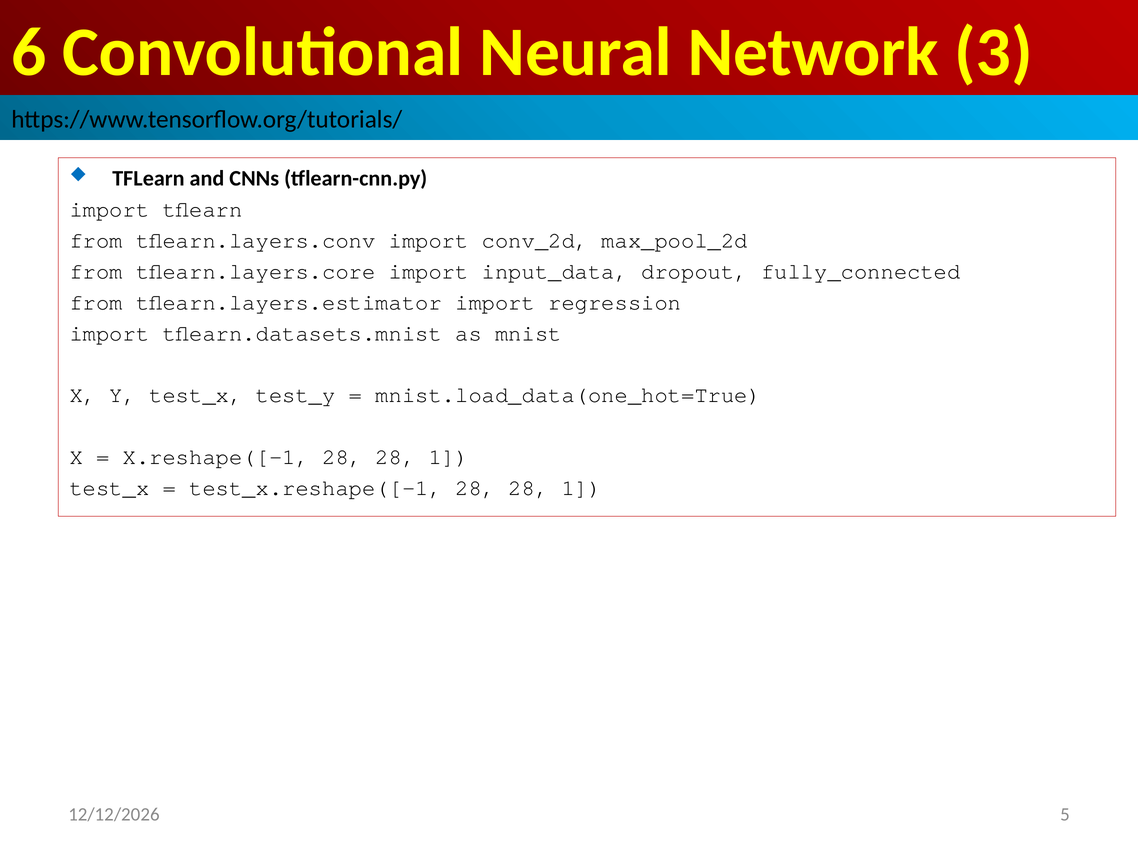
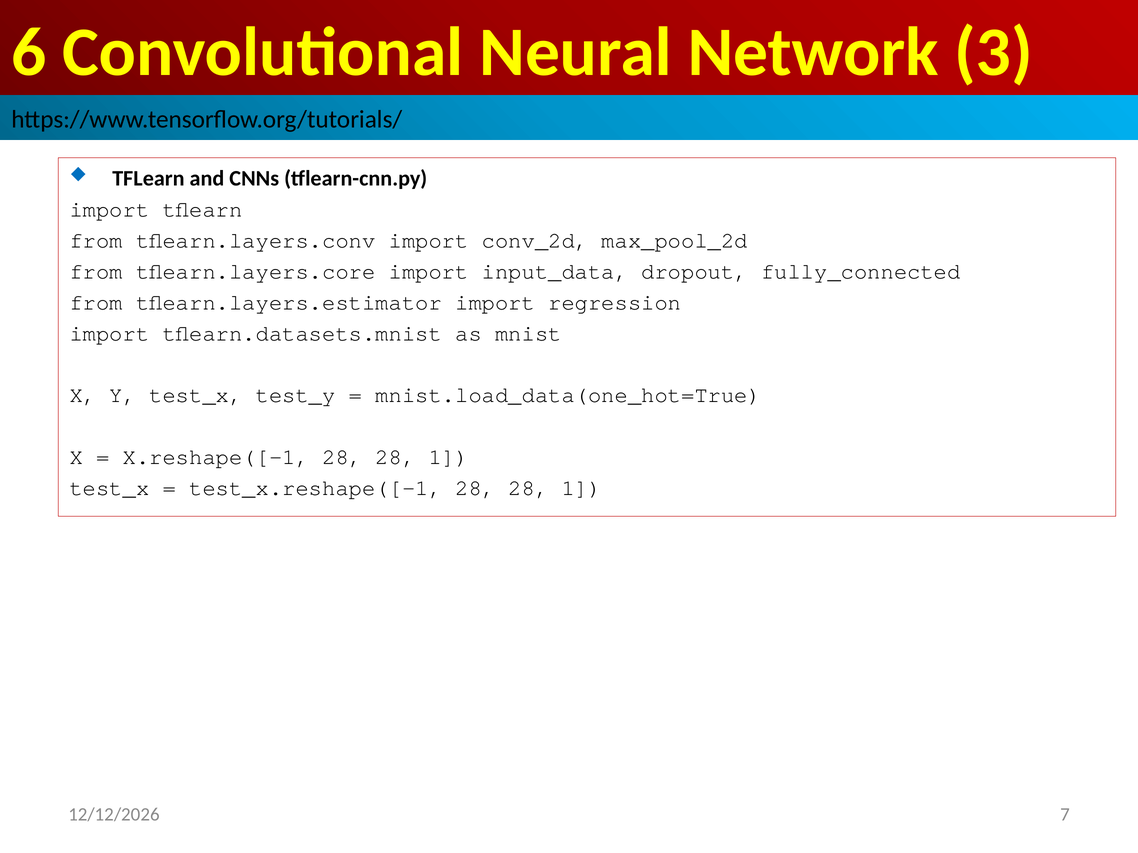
5: 5 -> 7 (1065, 815)
